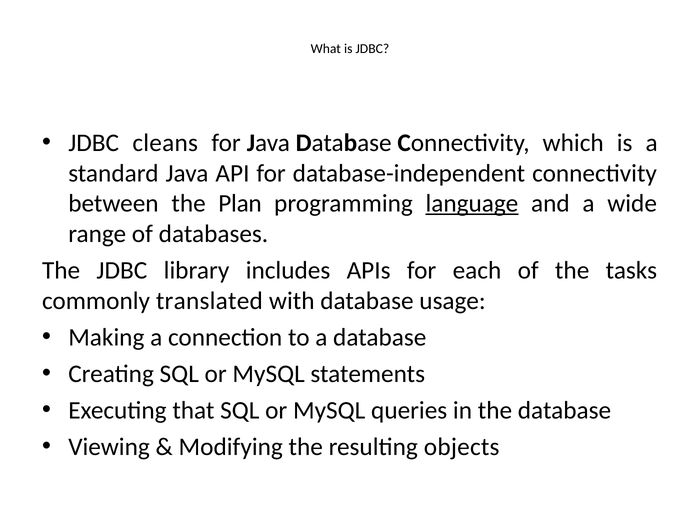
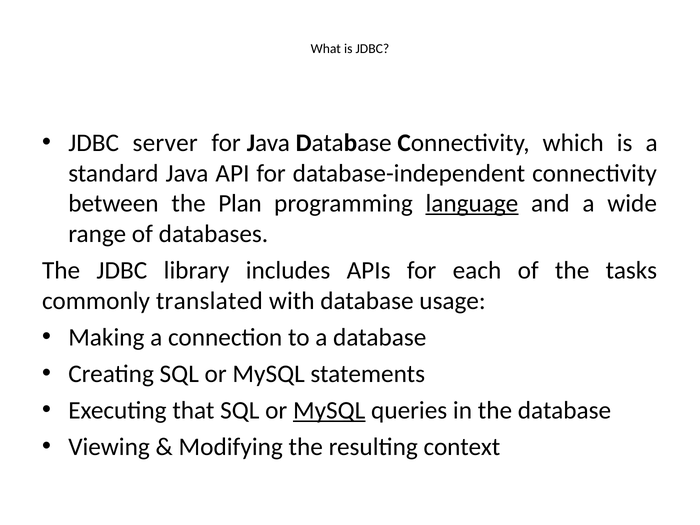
cleans: cleans -> server (165, 143)
MySQL underline: none -> present (329, 410)
objects: objects -> context (462, 447)
